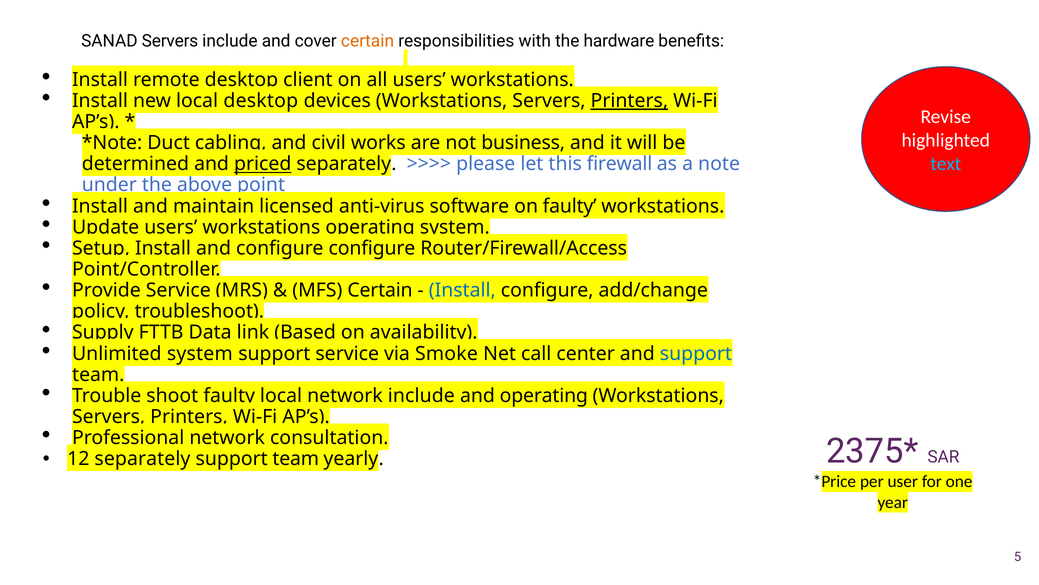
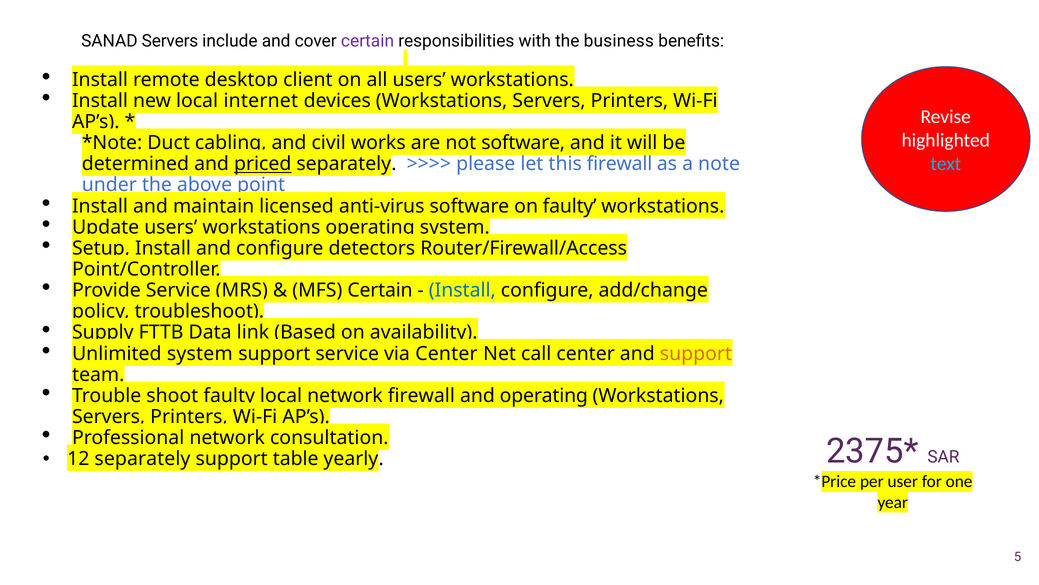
certain colour: orange -> purple (368, 41)
hardware: hardware -> business (619, 41)
local desktop: desktop -> internet (261, 101)
Printers underline: present -> none (629, 101)
not business: business -> software (523, 143)
configure configure: configure -> detectors (372, 248)
via Smoke: Smoke -> Center (446, 353)
support colour: blue -> orange (696, 353)
include: include -> firewall (421, 395)
team: team -> table (296, 458)
